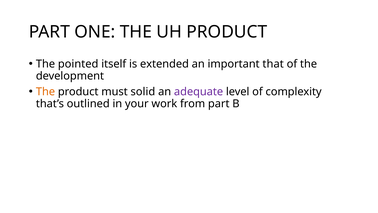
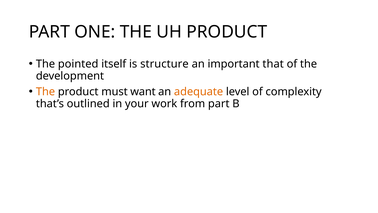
extended: extended -> structure (164, 64)
solid: solid -> want (143, 92)
adequate colour: purple -> orange (199, 92)
